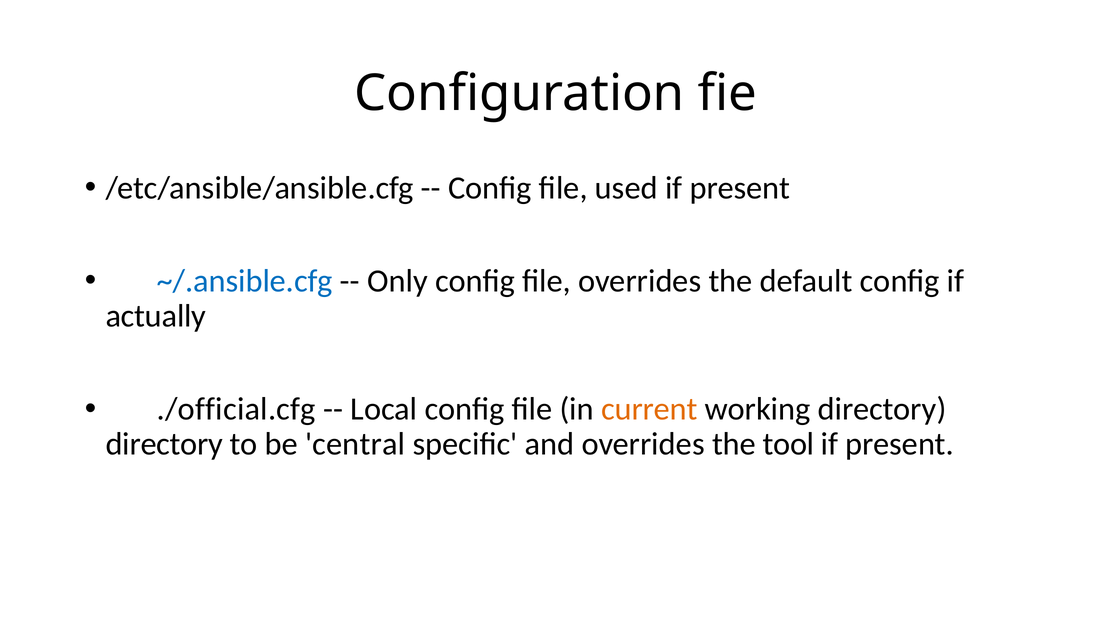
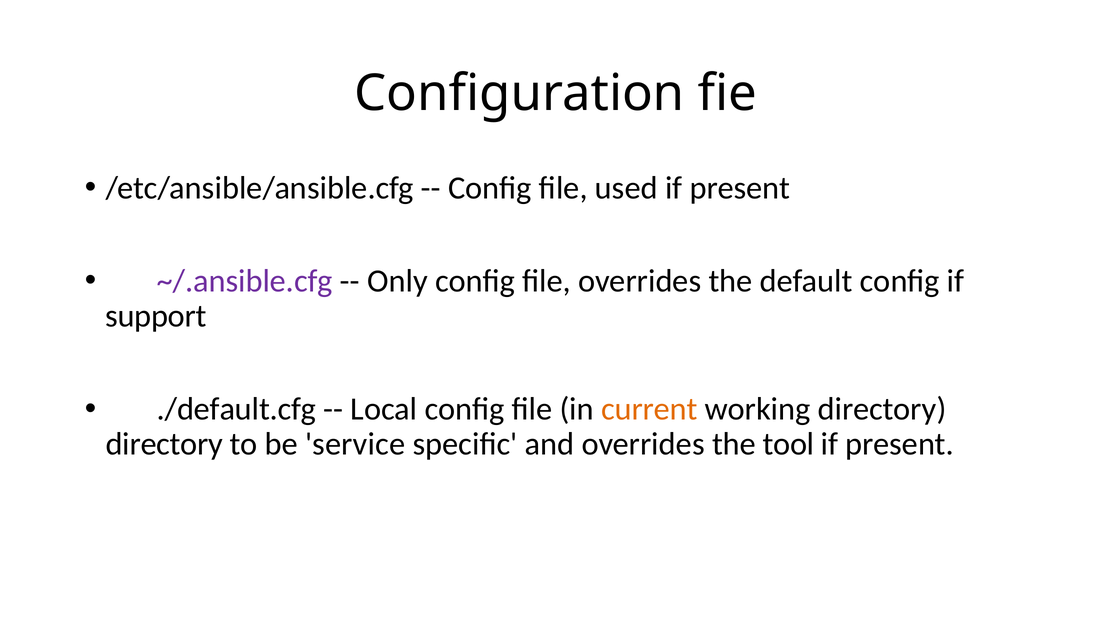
~/.ansible.cfg colour: blue -> purple (245, 281)
actually: actually -> support (156, 316)
./official.cfg: ./official.cfg -> ./default.cfg (236, 410)
central: central -> service (355, 445)
